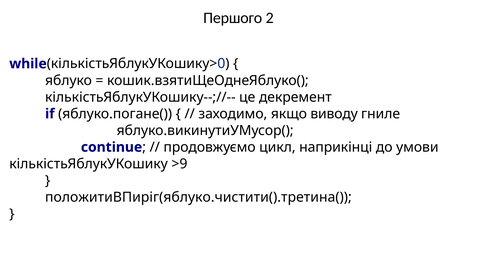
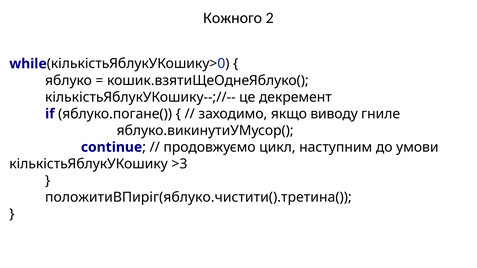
Першого: Першого -> Кожного (233, 18)
наприкінці: наприкінці -> наступним (336, 147)
>9: >9 -> >3 (179, 164)
